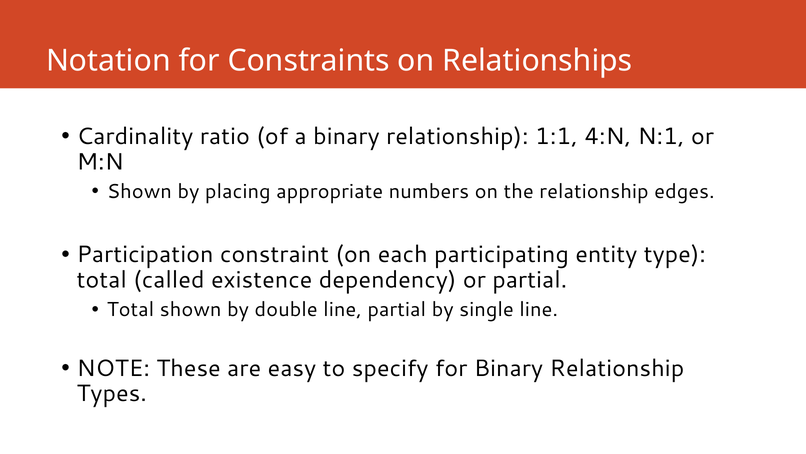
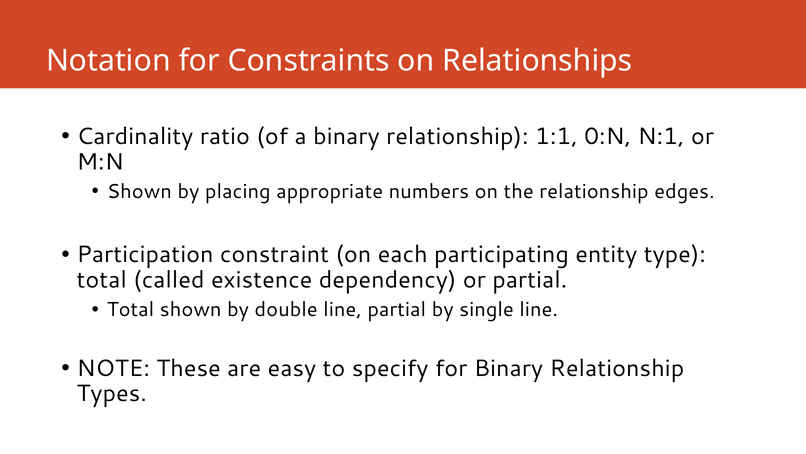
4:N: 4:N -> 0:N (608, 136)
